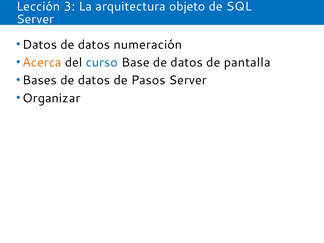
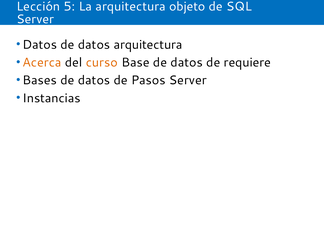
3: 3 -> 5 (69, 6)
datos numeración: numeración -> arquitectura (148, 45)
curso colour: blue -> orange (102, 62)
pantalla: pantalla -> requiere (247, 62)
Organizar: Organizar -> Instancias (52, 98)
